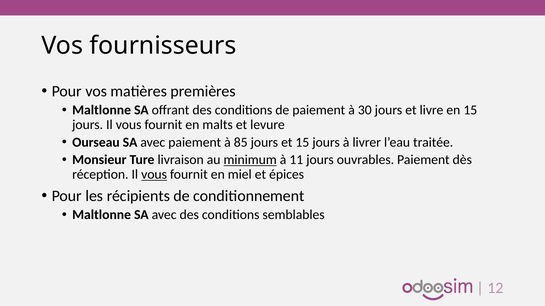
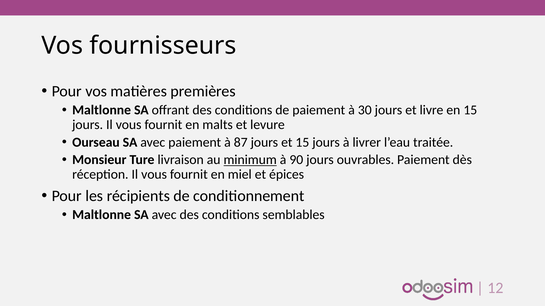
85: 85 -> 87 (241, 143)
11: 11 -> 90 (296, 160)
vous underline: present -> none (154, 175)
